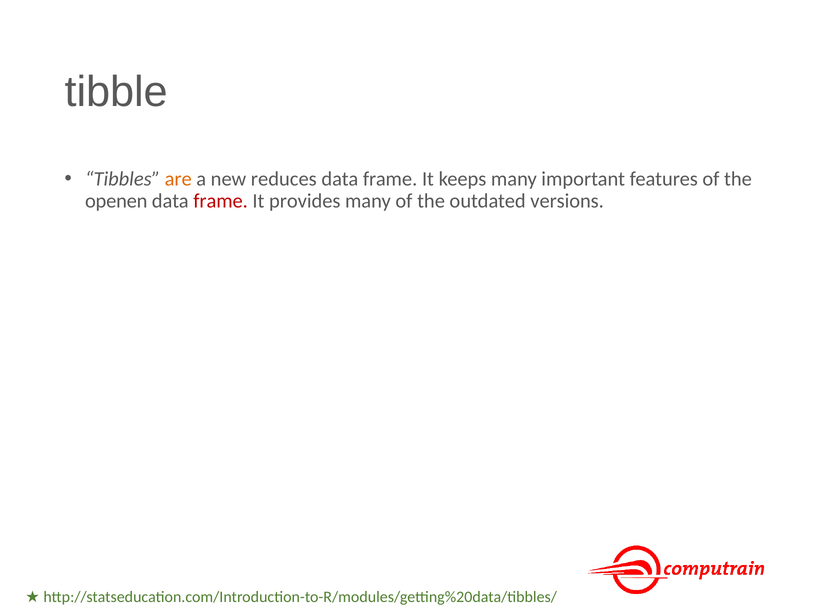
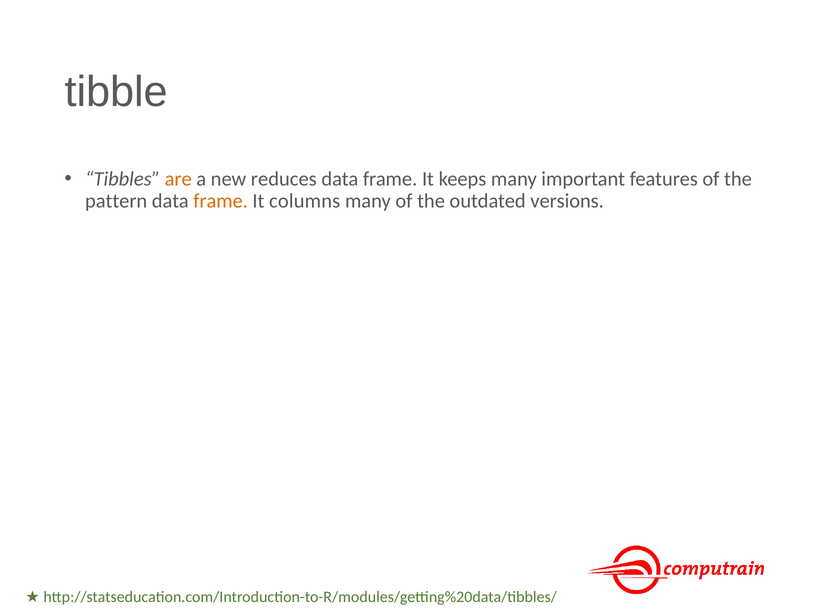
openen: openen -> pattern (116, 201)
frame colour: red -> orange (221, 201)
provides: provides -> columns (305, 201)
